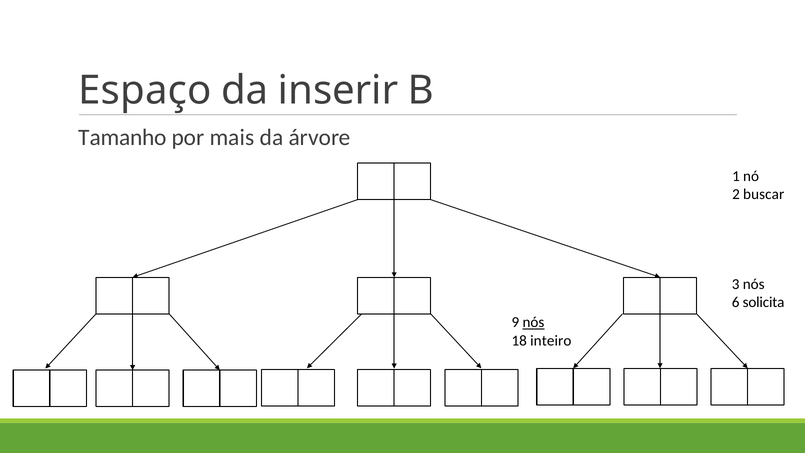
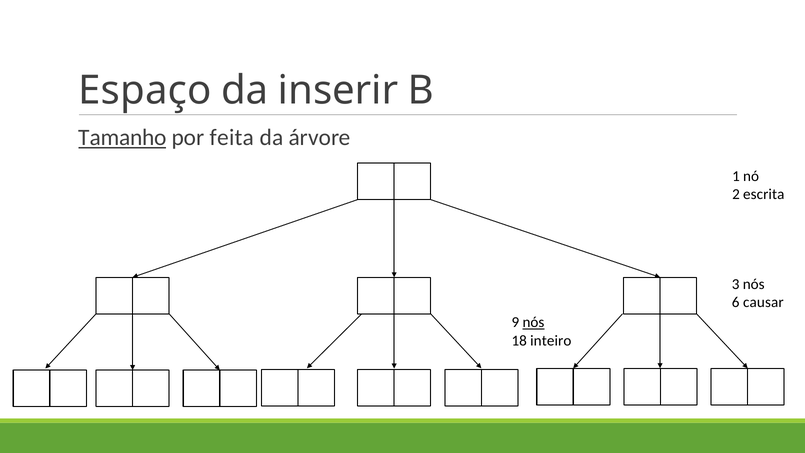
Tamanho underline: none -> present (122, 137)
mais: mais -> feita (232, 137)
buscar: buscar -> escrita (764, 194)
solicita: solicita -> causar (763, 302)
